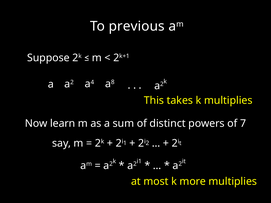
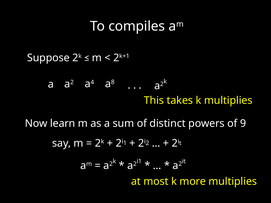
previous: previous -> compiles (137, 26)
7: 7 -> 9 (243, 124)
